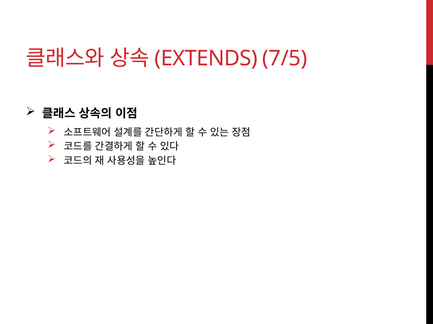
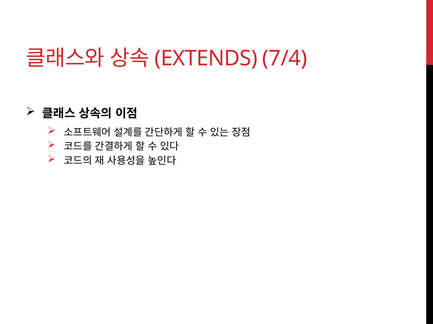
7/5: 7/5 -> 7/4 (285, 59)
